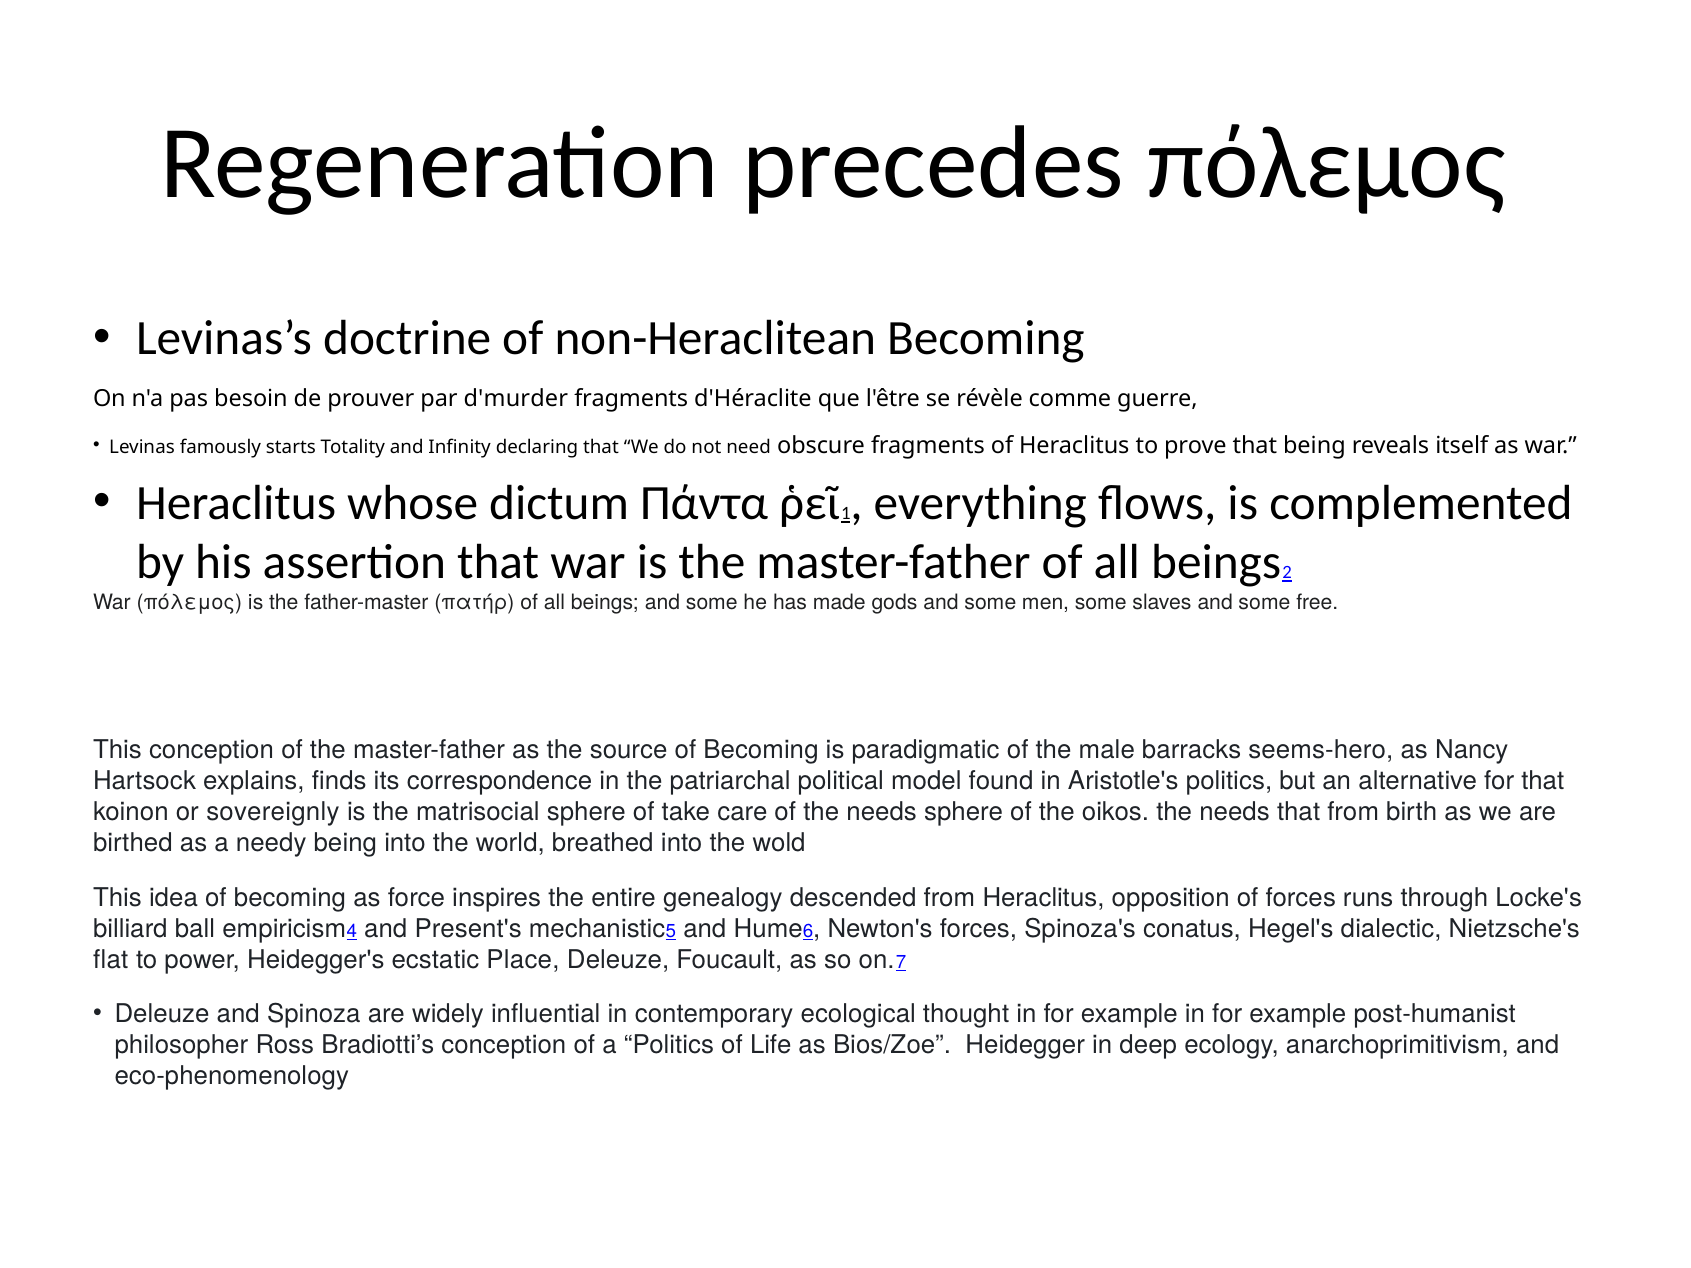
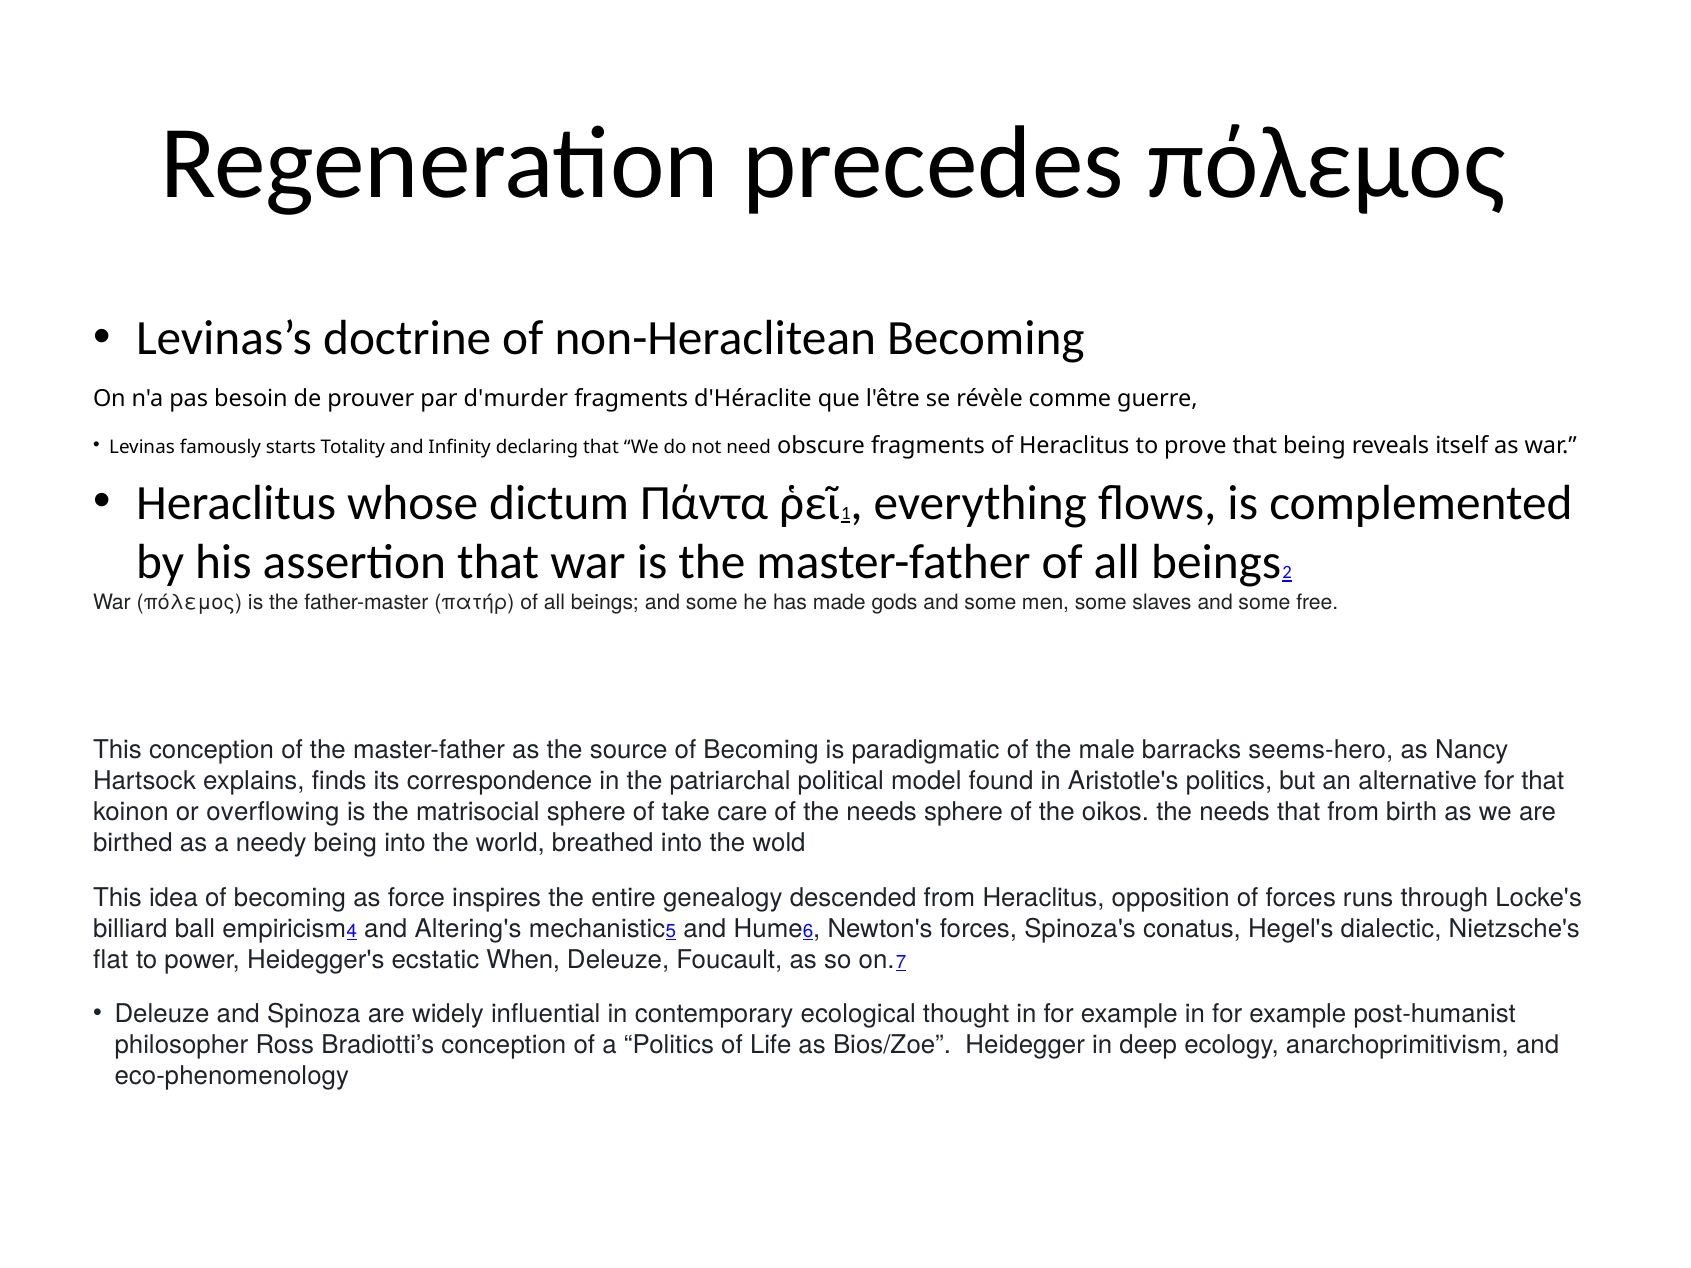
sovereignly: sovereignly -> overflowing (273, 812)
Present's: Present's -> Altering's (468, 929)
Place: Place -> When (523, 960)
